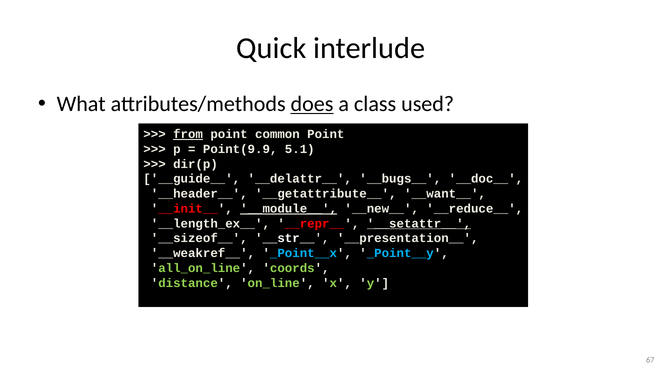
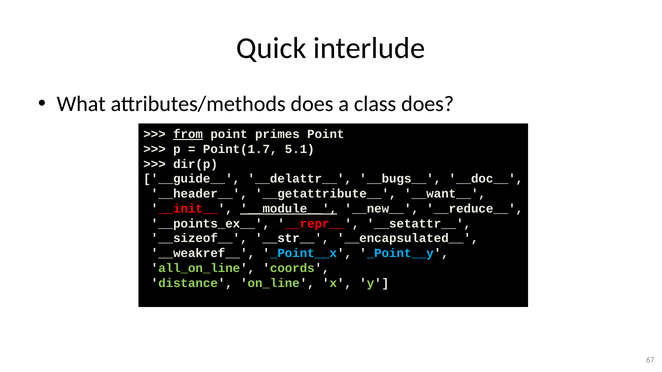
does underline: present -> none (312, 104)
class used: used -> does (428, 104)
common: common -> primes (277, 134)
Point(9.9: Point(9.9 -> Point(1.7 (240, 149)
__length_ex__: __length_ex__ -> __points_ex__ (210, 224)
__setattr__ underline: present -> none (419, 224)
__presentation__: __presentation__ -> __encapsulated__ (408, 239)
